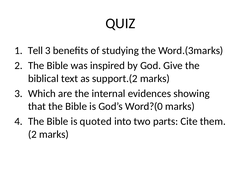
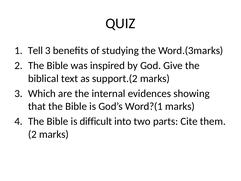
Word?(0: Word?(0 -> Word?(1 (144, 106)
quoted: quoted -> difficult (96, 121)
